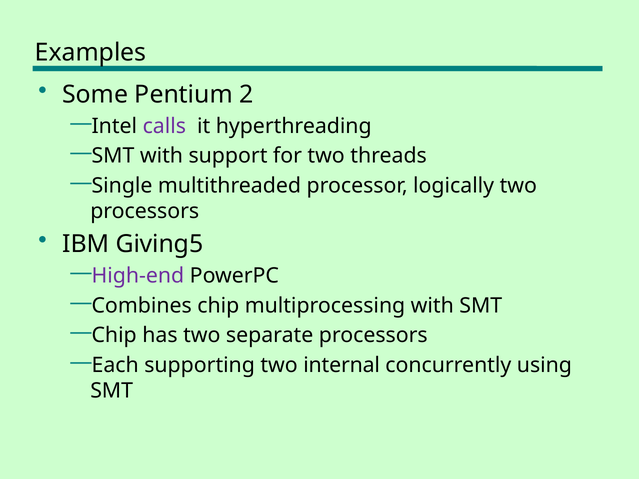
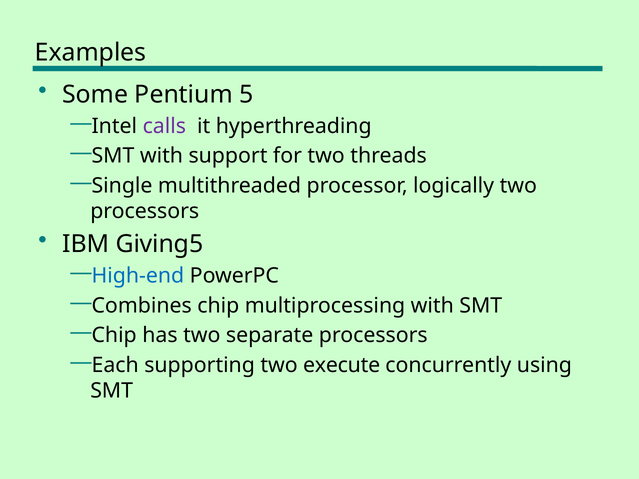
2: 2 -> 5 (246, 94)
High-end colour: purple -> blue (138, 276)
internal: internal -> execute (342, 365)
